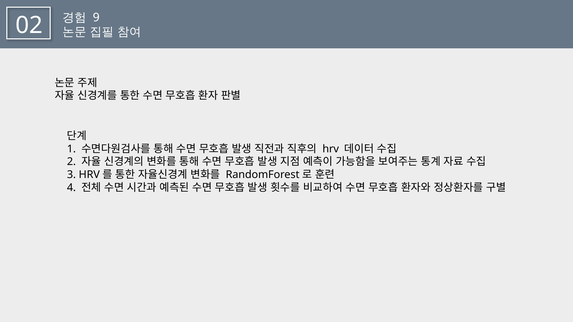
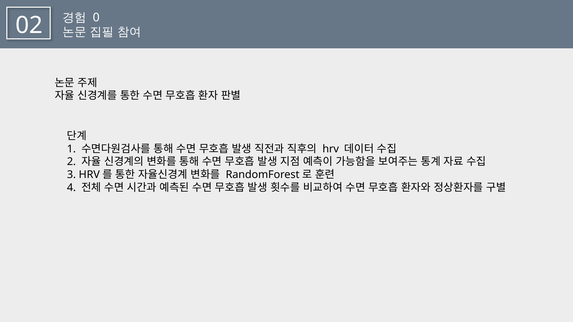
9: 9 -> 0 (96, 18)
